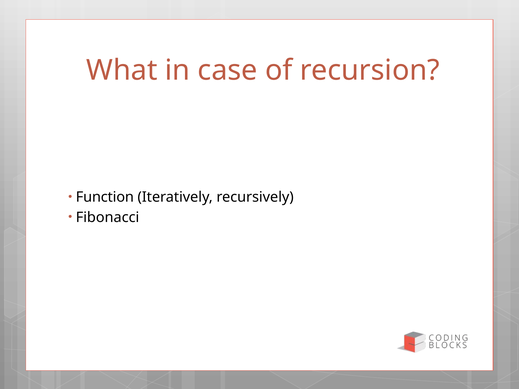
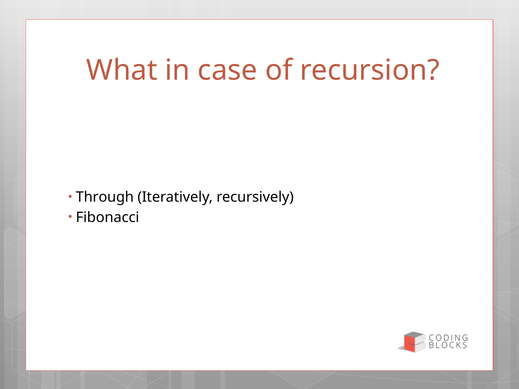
Function: Function -> Through (105, 197)
